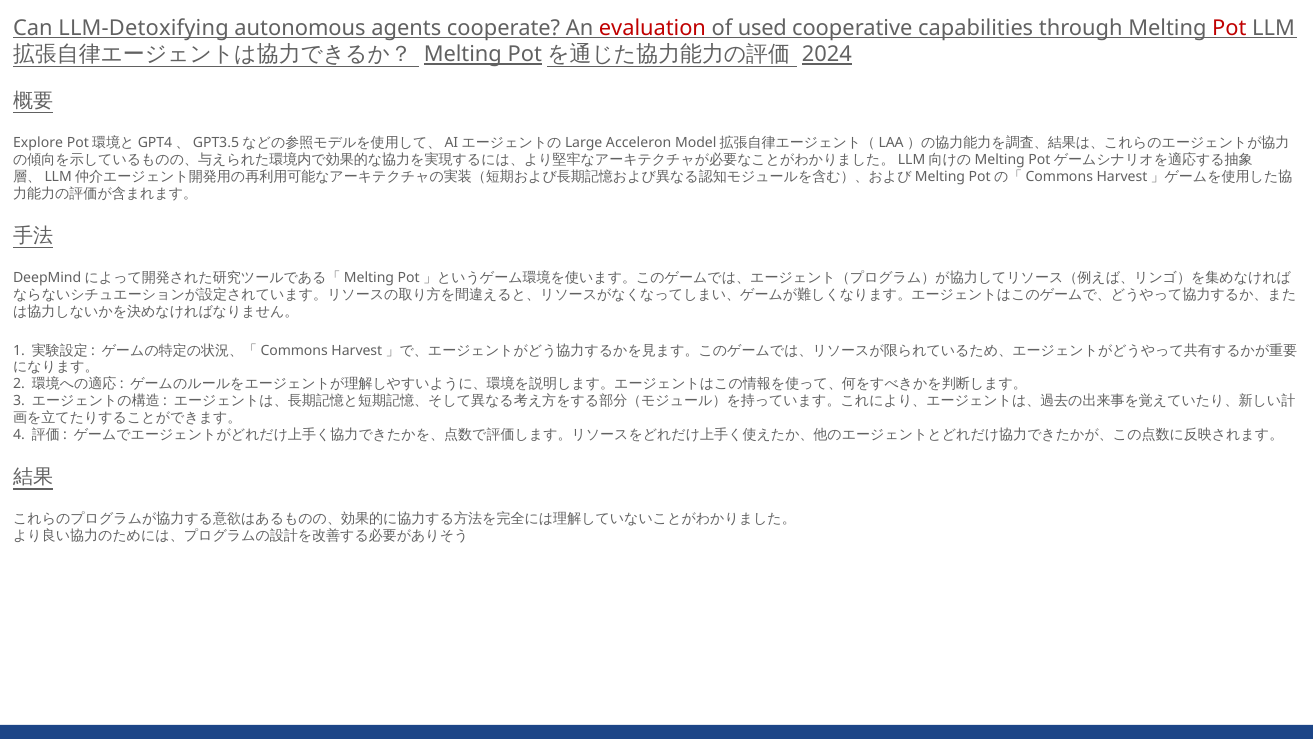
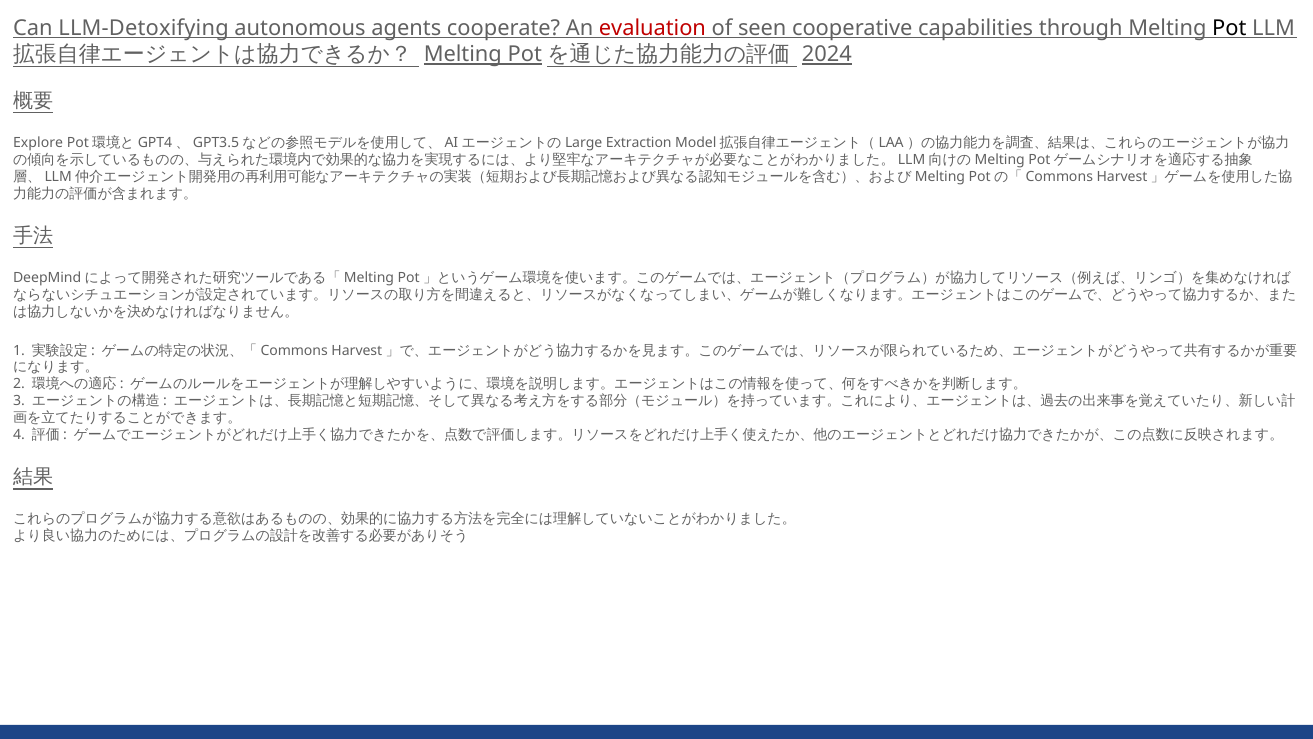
used: used -> seen (762, 28)
Pot colour: red -> black (1229, 28)
Acceleron: Acceleron -> Extraction (639, 143)
